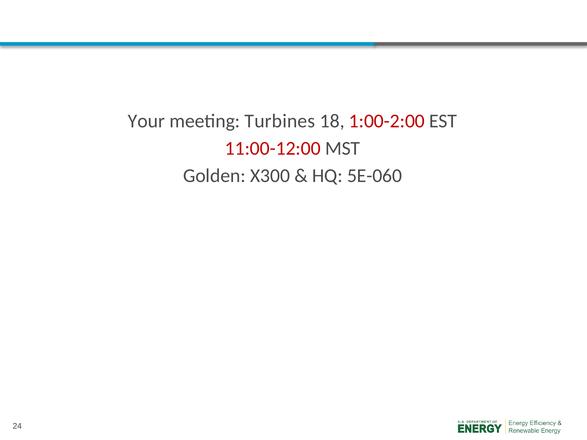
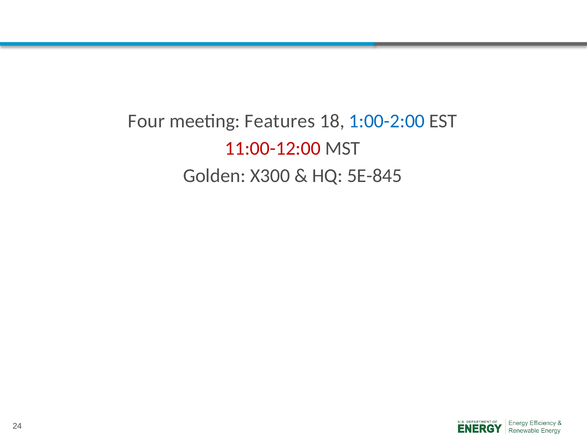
Your: Your -> Four (146, 121)
Turbines: Turbines -> Features (280, 121)
1:00-2:00 colour: red -> blue (387, 121)
5E-060: 5E-060 -> 5E-845 (375, 176)
